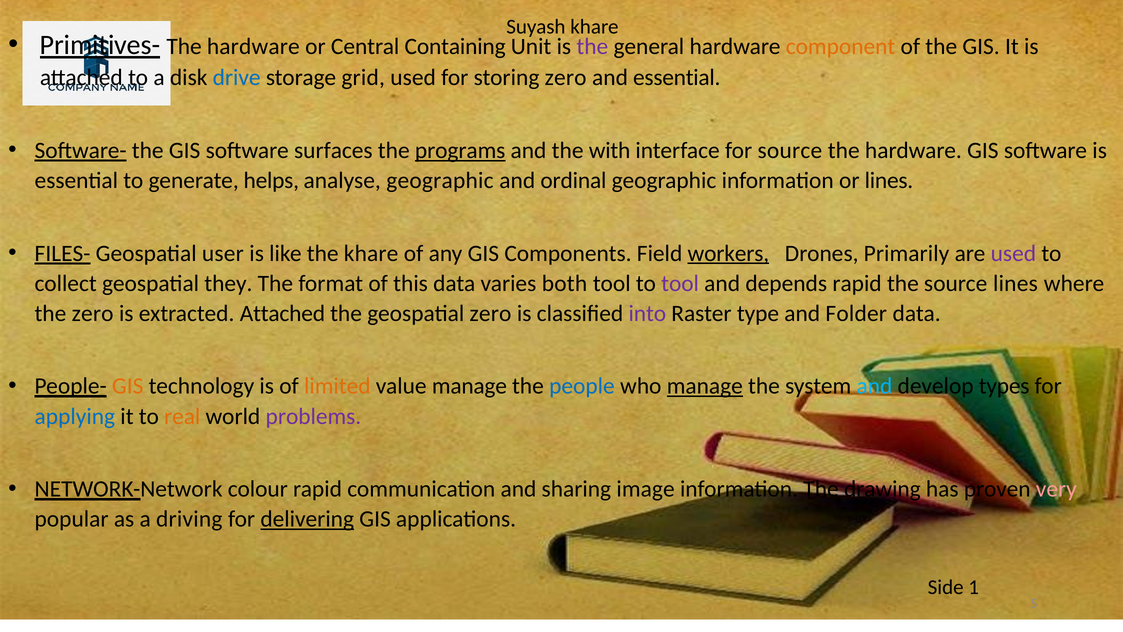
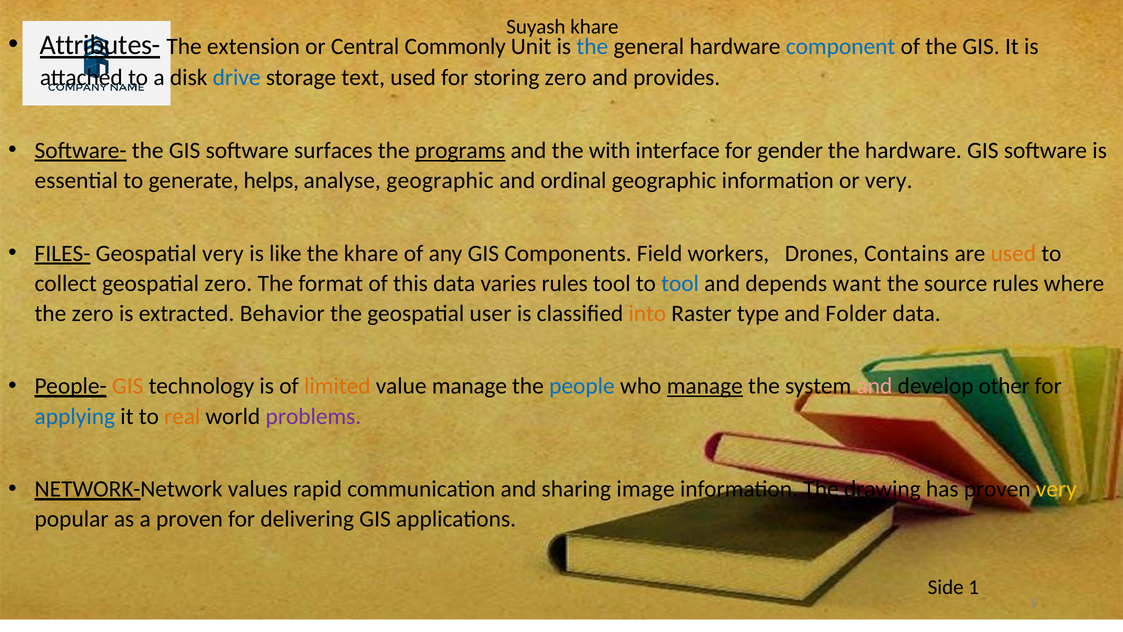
Primitives-: Primitives- -> Attributes- (100, 45)
hardware: hardware -> extension (253, 47)
Containing: Containing -> Commonly (455, 47)
the colour: purple -> blue (592, 47)
component colour: orange -> blue (841, 47)
grid: grid -> text (363, 78)
and essential: essential -> provides (677, 78)
for source: source -> gender (790, 150)
or lines: lines -> very (889, 180)
Geospatial user: user -> very (223, 253)
workers underline: present -> none (728, 253)
Primarily: Primarily -> Contains (906, 253)
used colour: purple -> orange (1013, 253)
geospatial they: they -> zero (228, 283)
varies both: both -> rules (565, 283)
tool colour: purple -> blue (680, 283)
depends rapid: rapid -> want (857, 283)
source lines: lines -> rules (1016, 283)
extracted Attached: Attached -> Behavior (282, 313)
geospatial zero: zero -> user (490, 313)
into colour: purple -> orange (647, 313)
and colour: light blue -> pink (874, 386)
types: types -> other (1004, 386)
colour: colour -> values (258, 489)
very colour: pink -> yellow (1056, 489)
a driving: driving -> proven (189, 519)
delivering underline: present -> none (307, 519)
